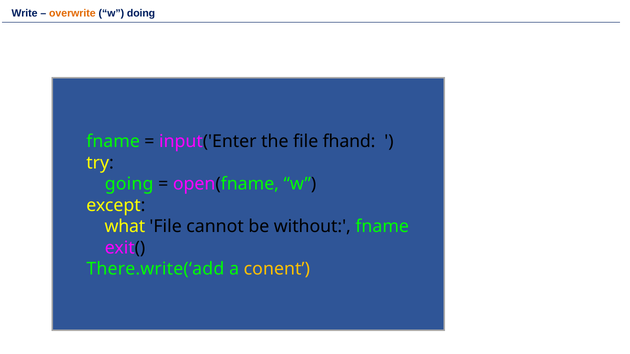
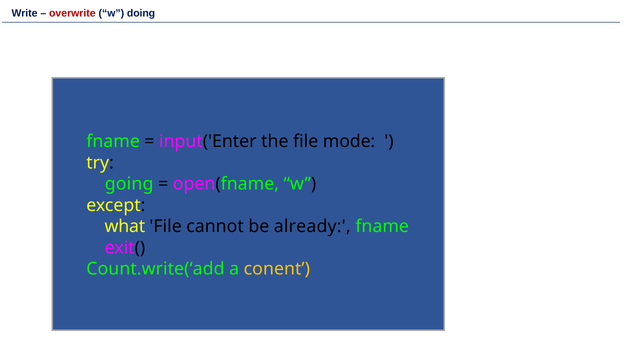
overwrite colour: orange -> red (72, 13)
fhand: fhand -> mode (349, 142)
without: without -> already (312, 227)
There.write(‘add: There.write(‘add -> Count.write(‘add (155, 269)
